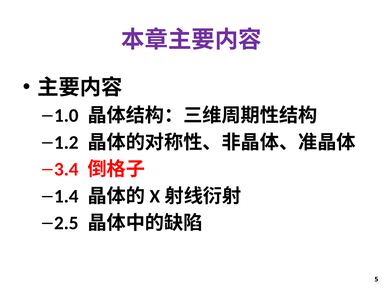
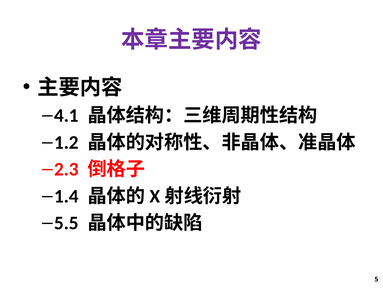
1.0: 1.0 -> 4.1 (66, 115)
3.4: 3.4 -> 2.3 (66, 169)
2.5: 2.5 -> 5.5 (66, 223)
